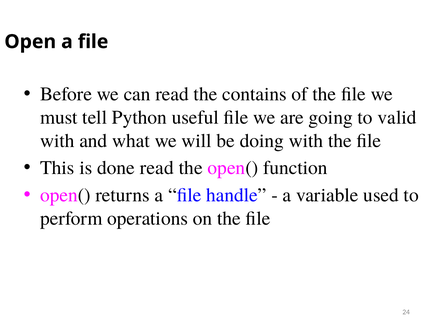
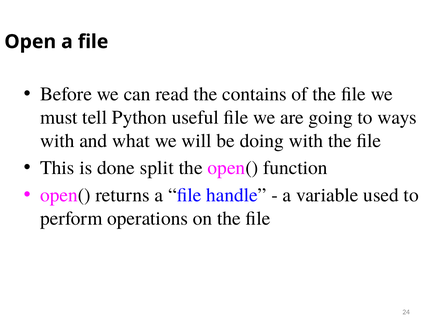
valid: valid -> ways (397, 117)
done read: read -> split (157, 168)
